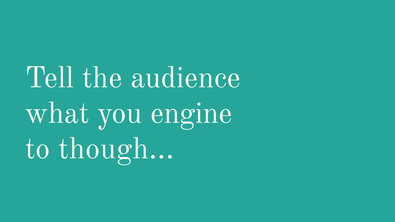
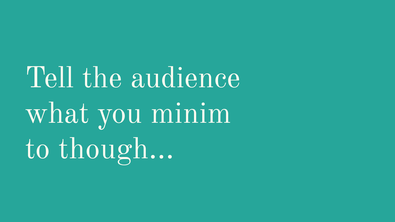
engine: engine -> minim (191, 113)
